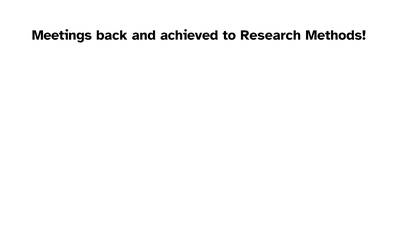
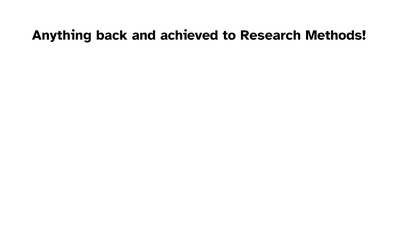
Meetings: Meetings -> Anything (62, 35)
